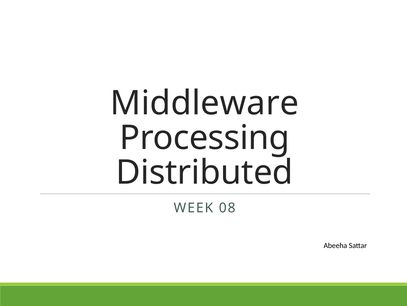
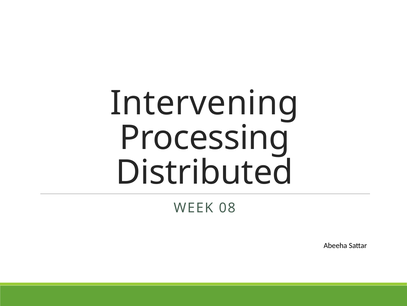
Middleware: Middleware -> Intervening (204, 103)
